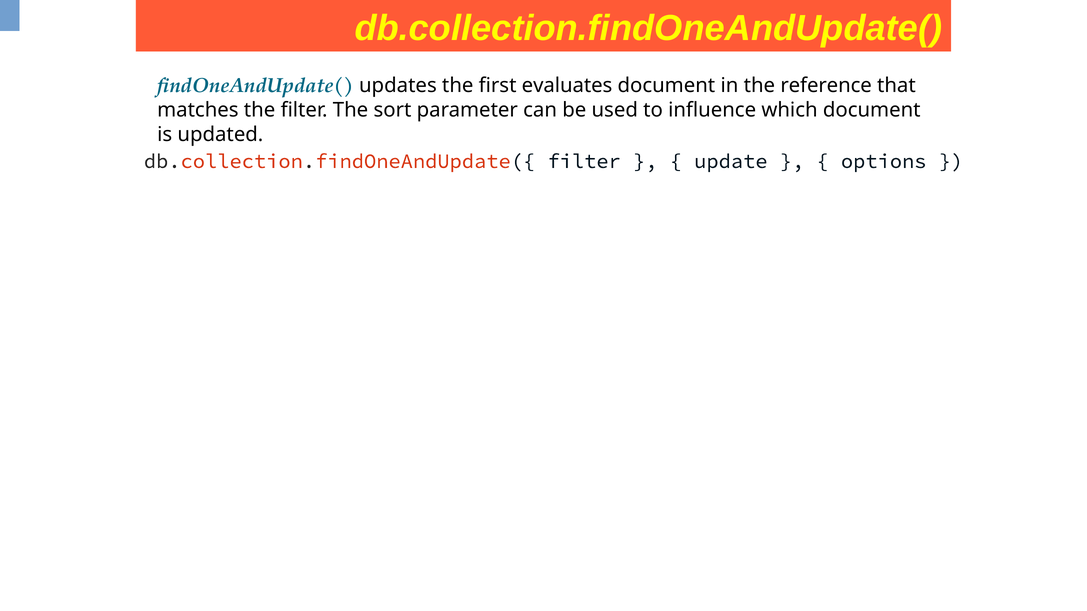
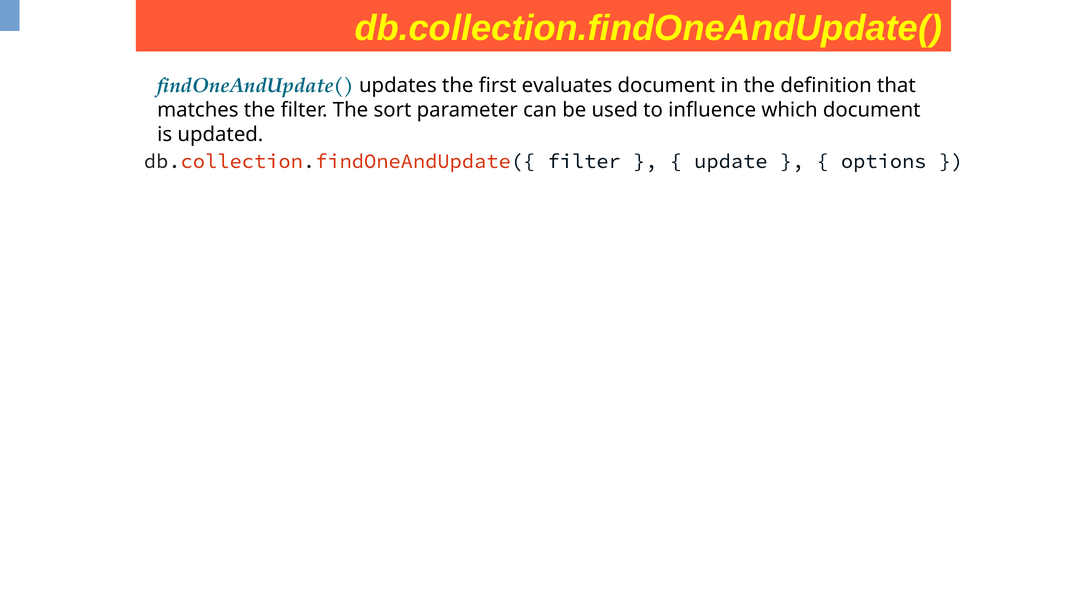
reference: reference -> definition (826, 86)
